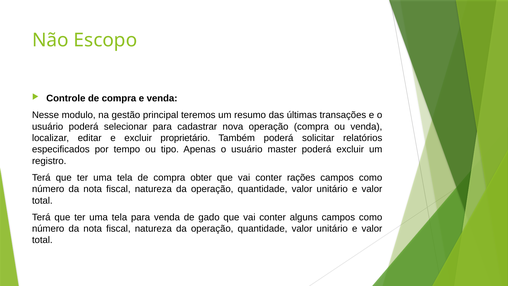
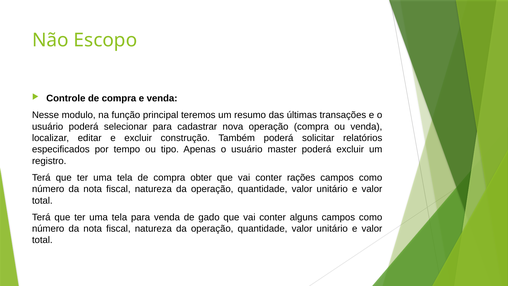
gestão: gestão -> função (126, 115)
proprietário: proprietário -> construção (185, 138)
